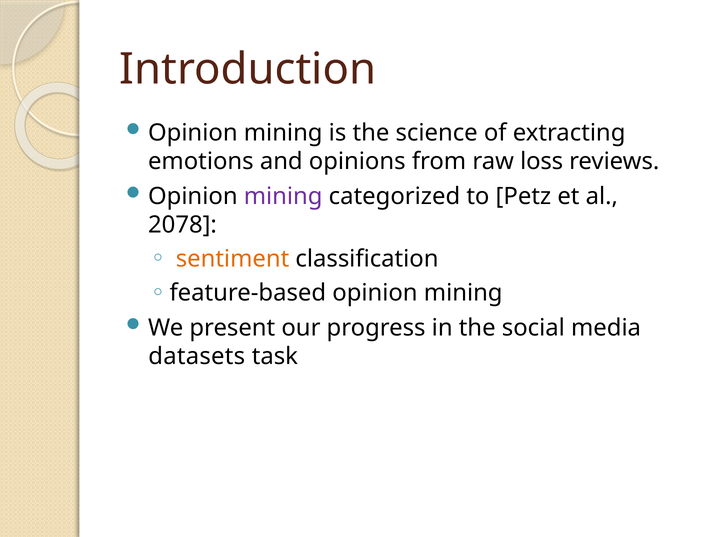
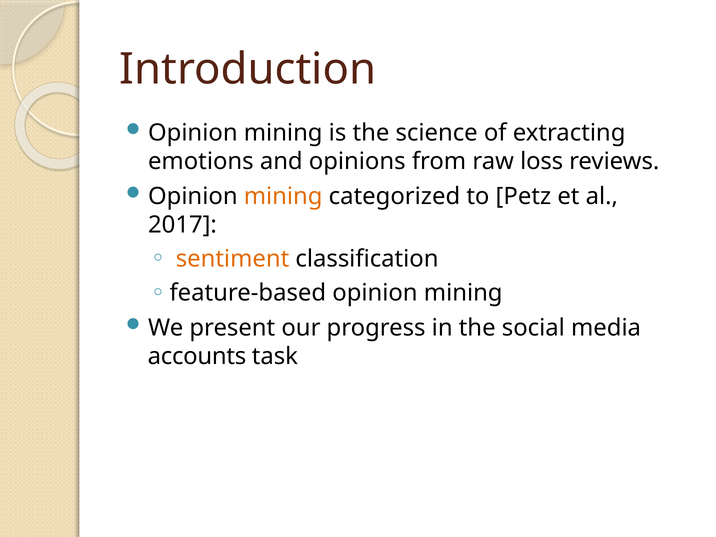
mining colour: purple -> orange (283, 196)
2078: 2078 -> 2017 (182, 225)
datasets: datasets -> accounts (197, 356)
